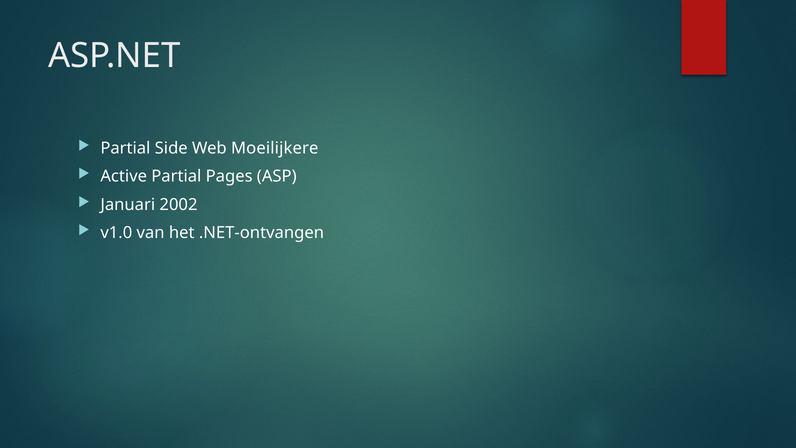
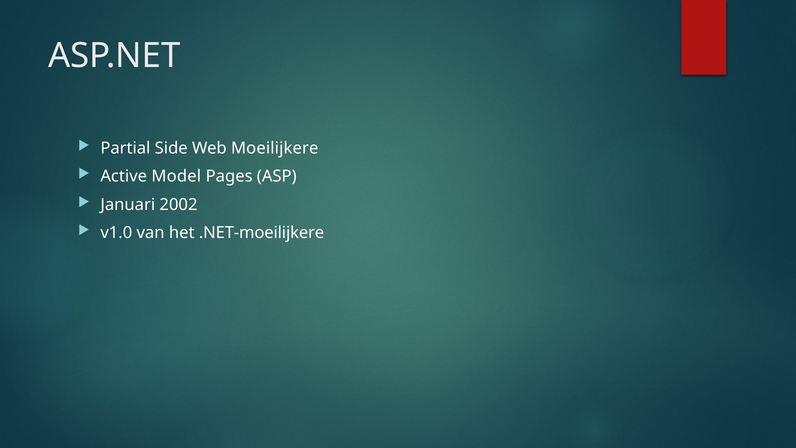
Active Partial: Partial -> Model (176, 176)
.NET-ontvangen: .NET-ontvangen -> .NET-moeilijkere (262, 233)
